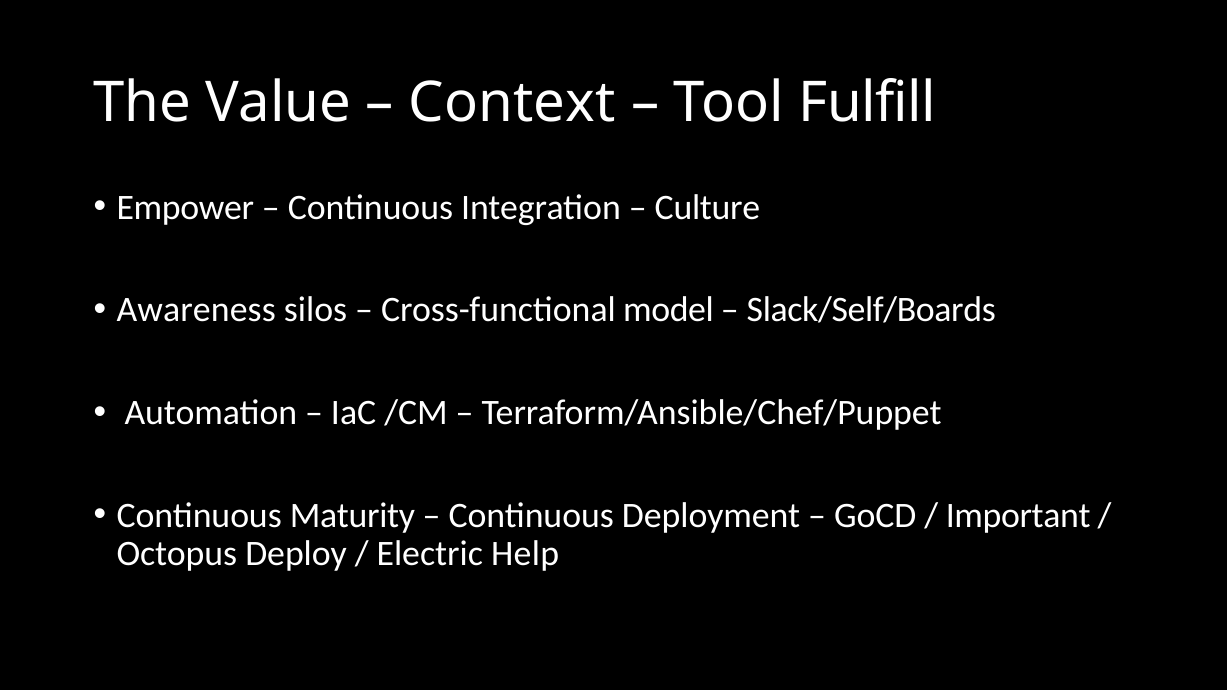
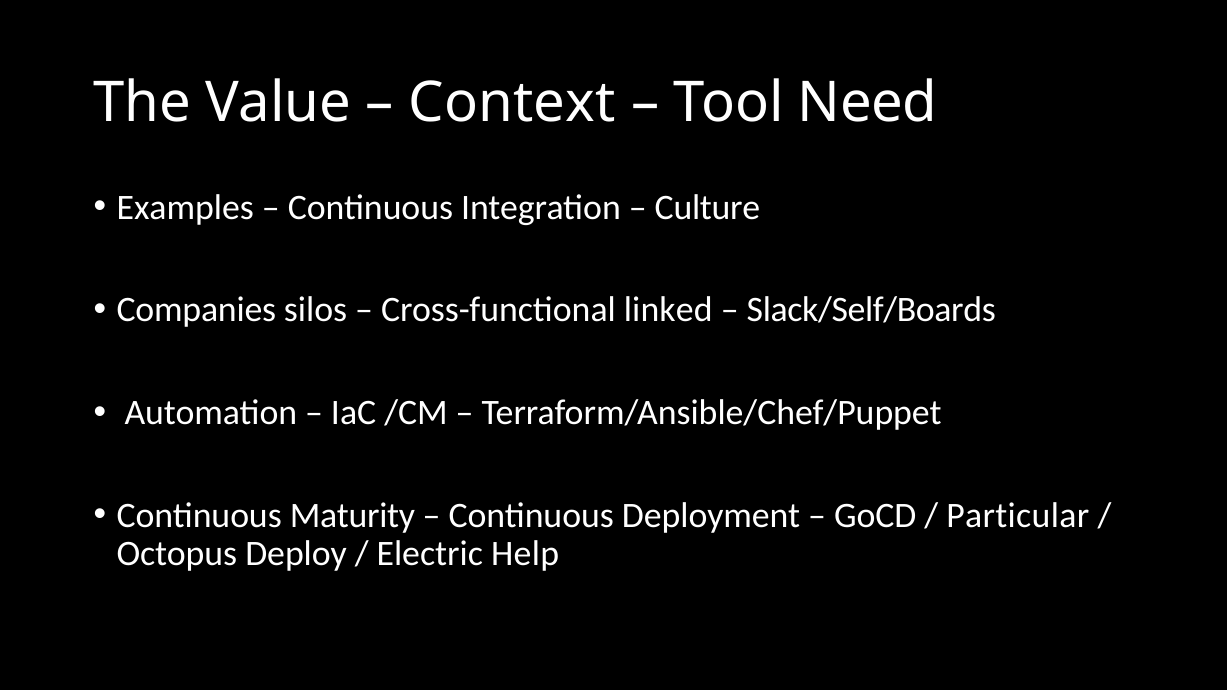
Fulfill: Fulfill -> Need (867, 103)
Empower: Empower -> Examples (185, 207)
Awareness: Awareness -> Companies (196, 310)
model: model -> linked (668, 310)
Important: Important -> Particular (1018, 516)
